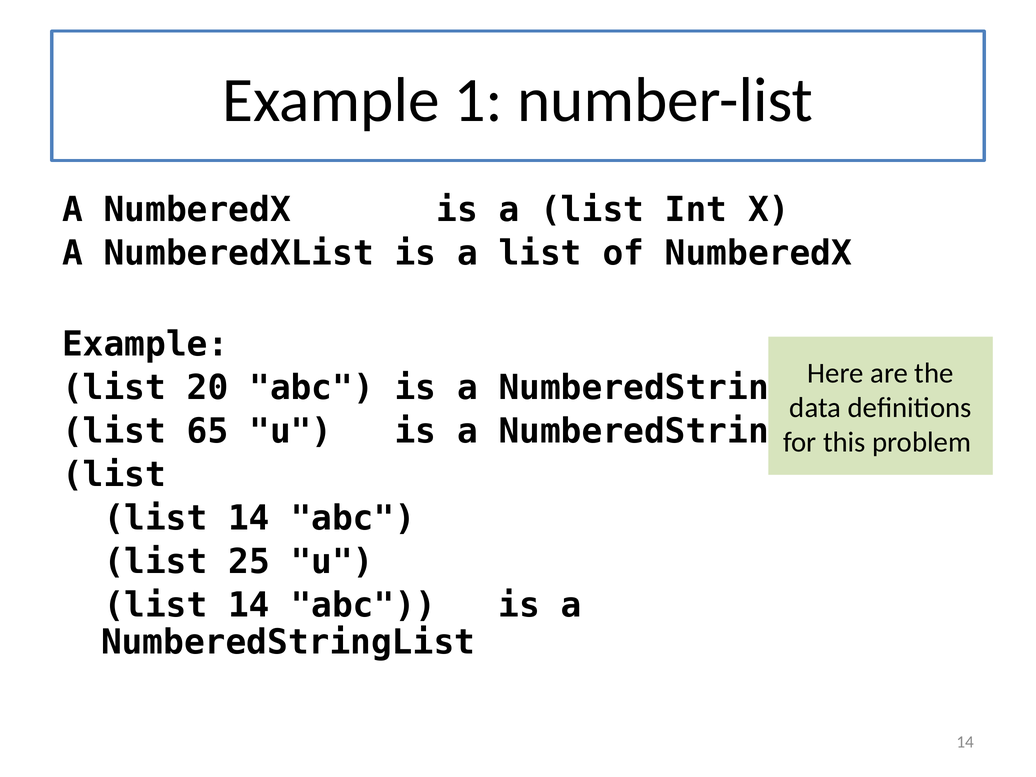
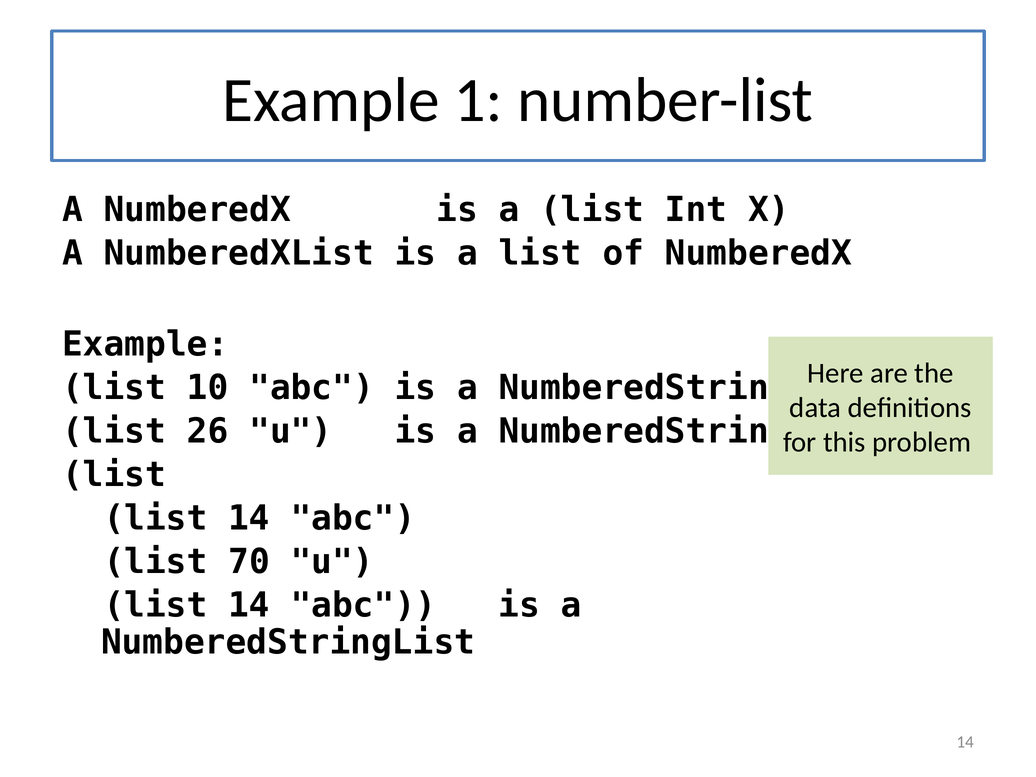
20: 20 -> 10 (208, 388)
65: 65 -> 26 (208, 431)
25: 25 -> 70 (249, 562)
